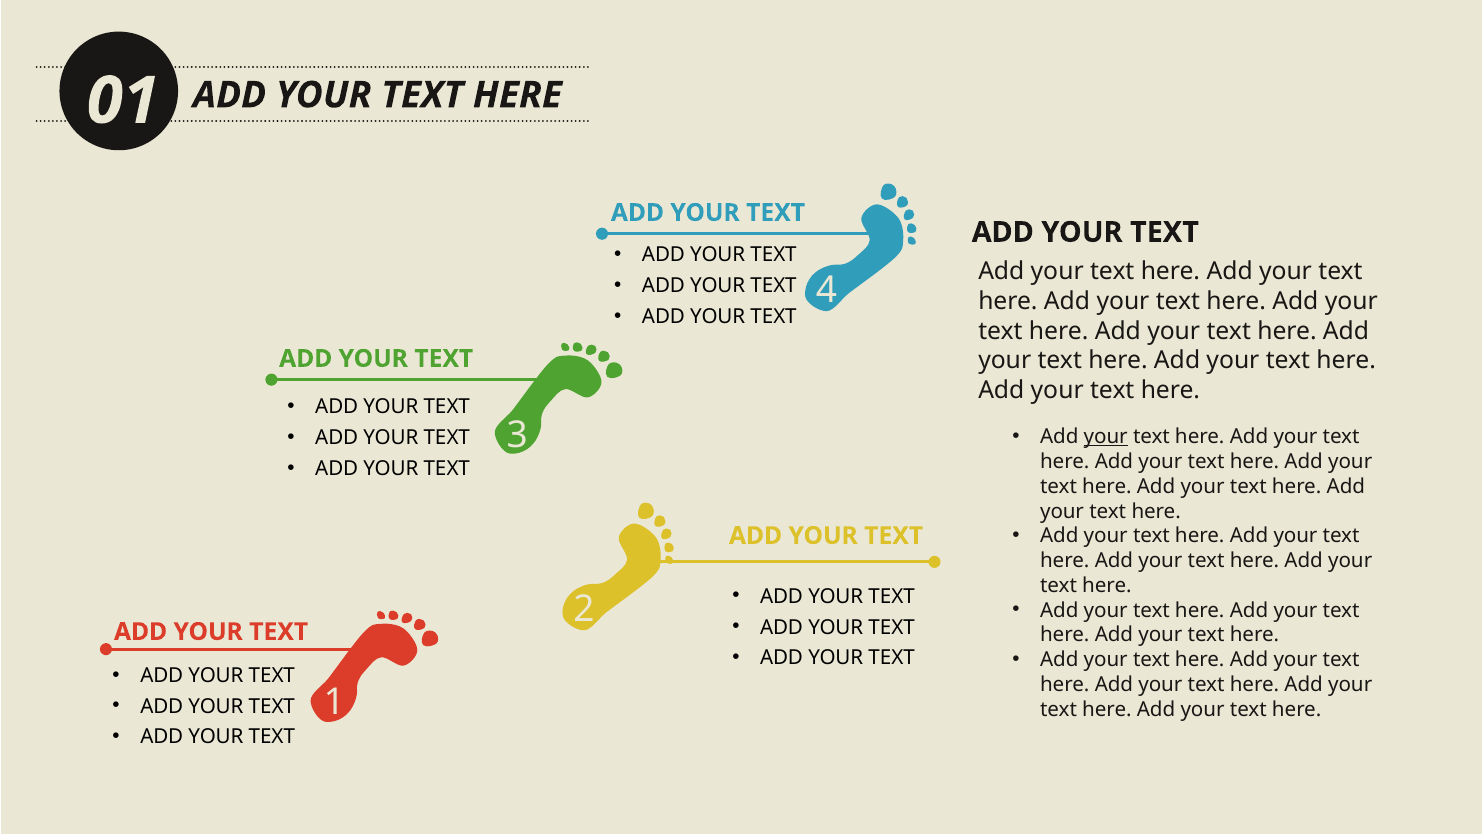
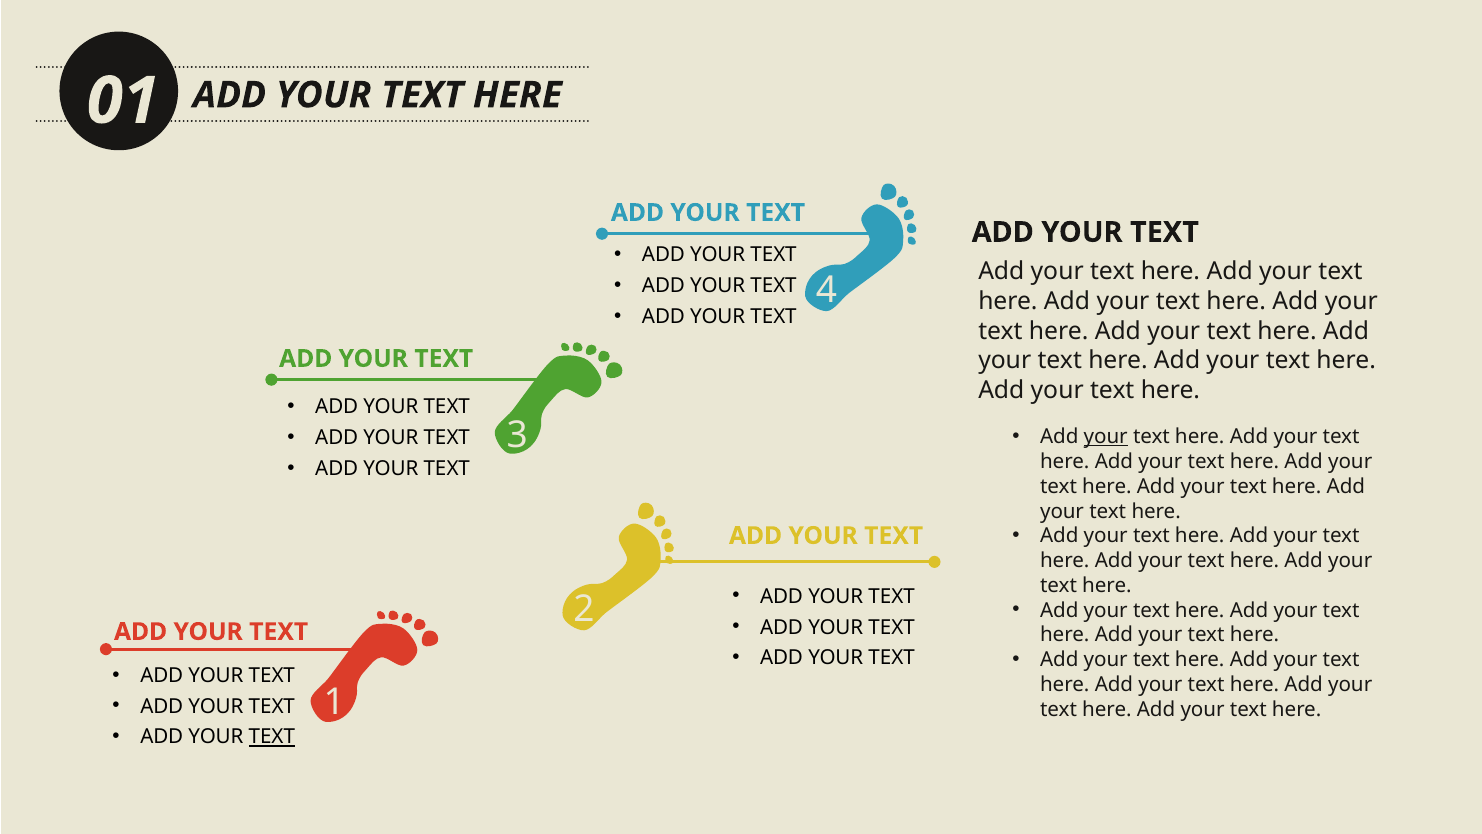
TEXT underline: none -> present (272, 737)
